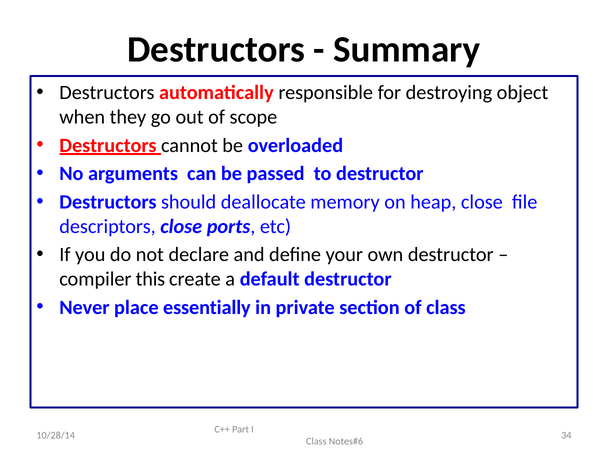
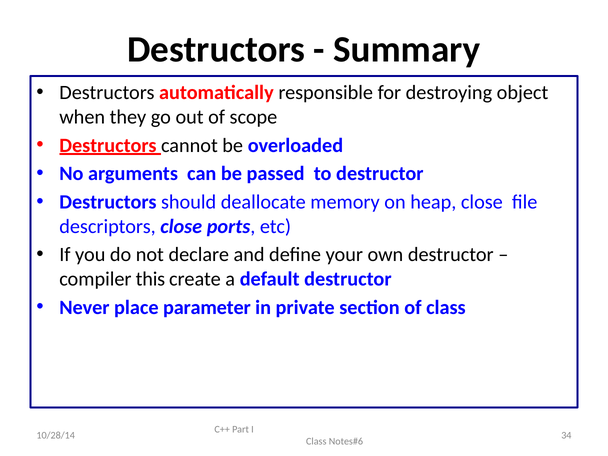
essentially: essentially -> parameter (207, 307)
